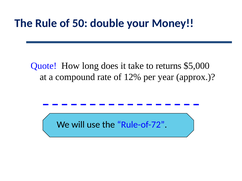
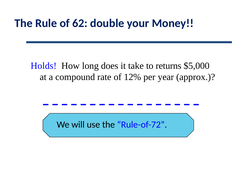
50: 50 -> 62 (80, 23)
Quote: Quote -> Holds (44, 66)
